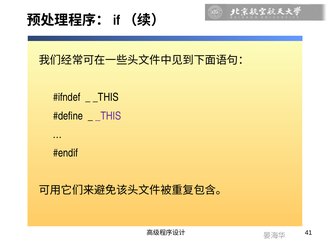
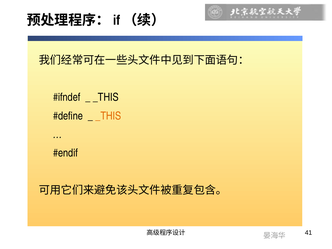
_THIS colour: purple -> orange (108, 116)
